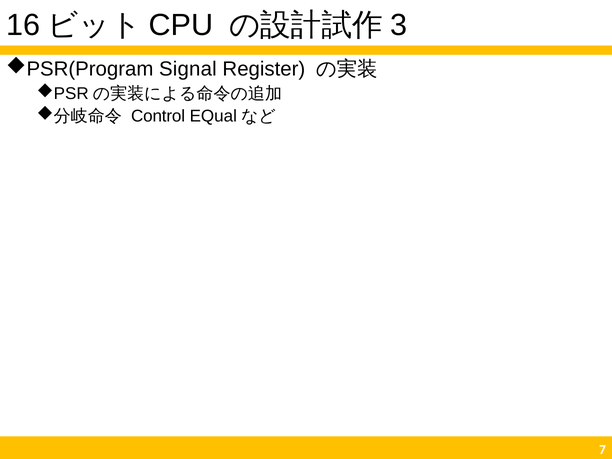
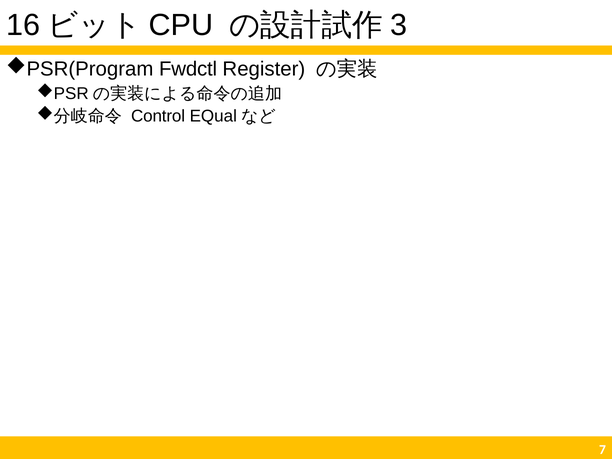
Signal: Signal -> Fwdctl (188, 69)
